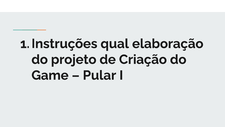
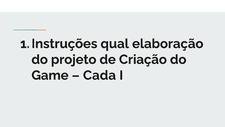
Pular: Pular -> Cada (99, 75)
